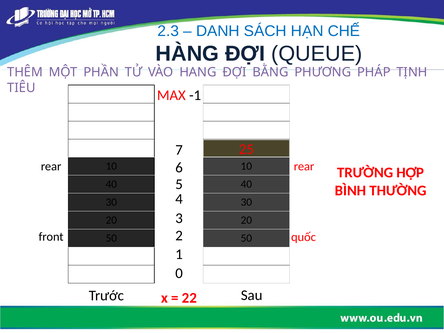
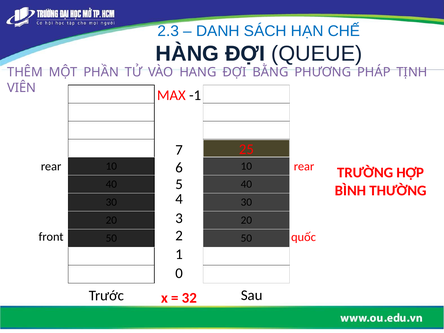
TIÊU: TIÊU -> VIÊN (22, 88)
22: 22 -> 32 (189, 298)
